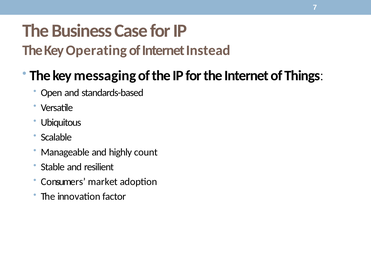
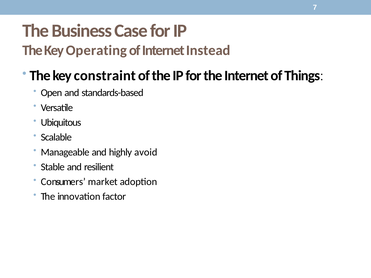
messaging: messaging -> constraint (105, 76)
count: count -> avoid (146, 152)
